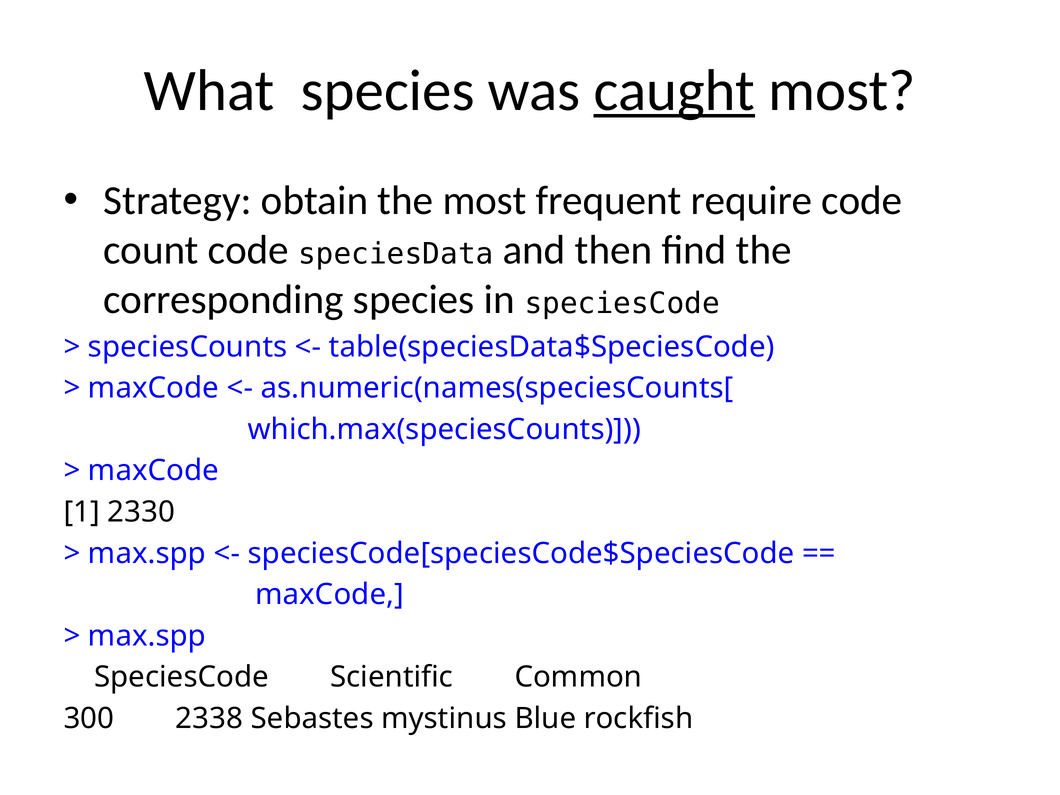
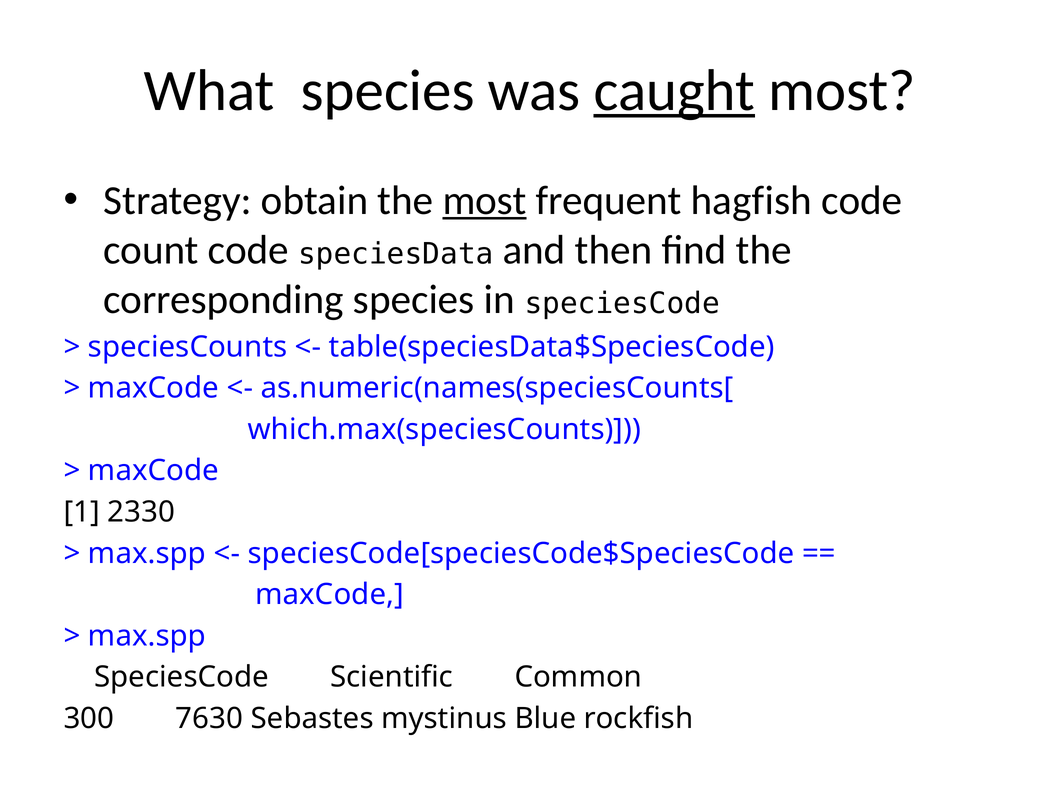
most underline: none -> present (485, 201)
require: require -> hagfish (751, 201)
2338: 2338 -> 7630 (209, 718)
